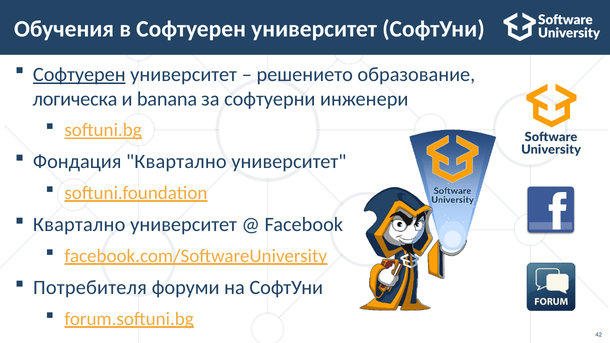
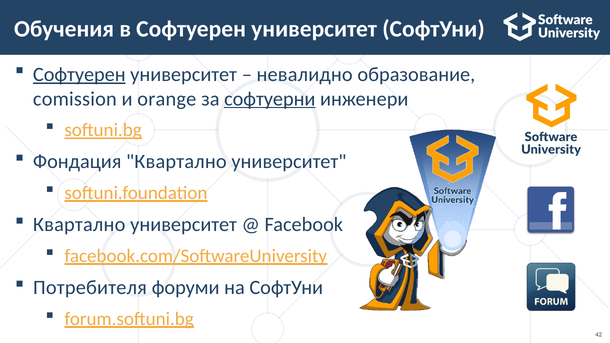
решението: решението -> невалидно (305, 74)
логическа: логическа -> comission (75, 99)
banana: banana -> orange (167, 99)
софтуерни underline: none -> present (270, 99)
